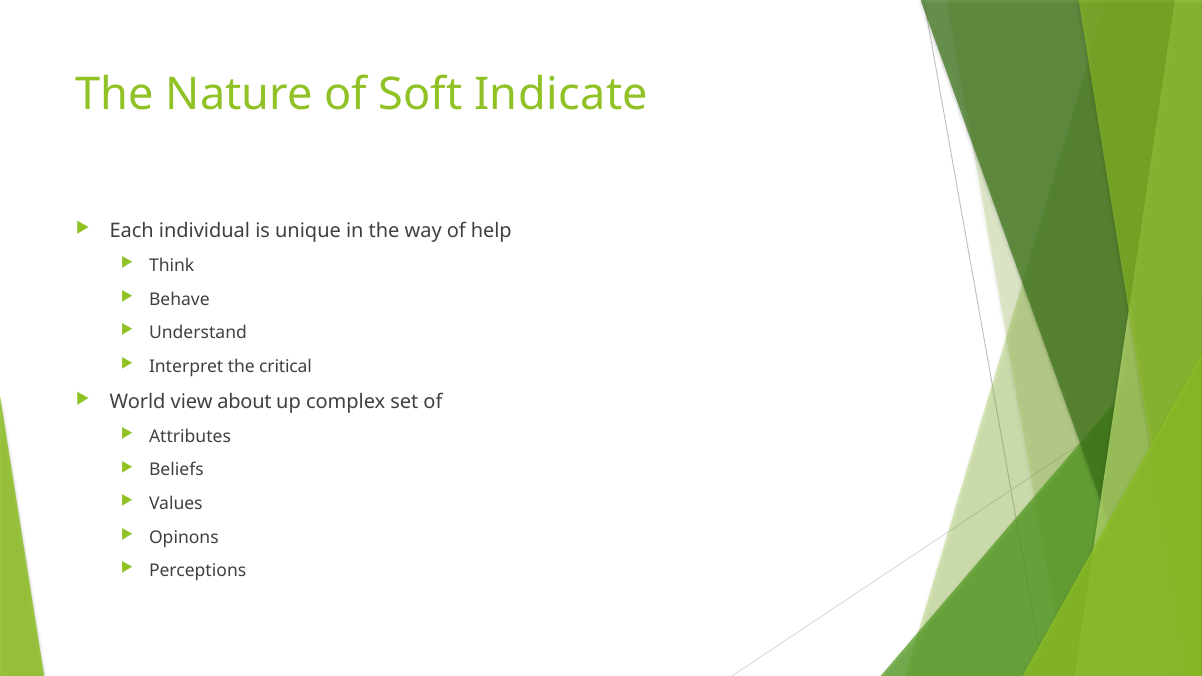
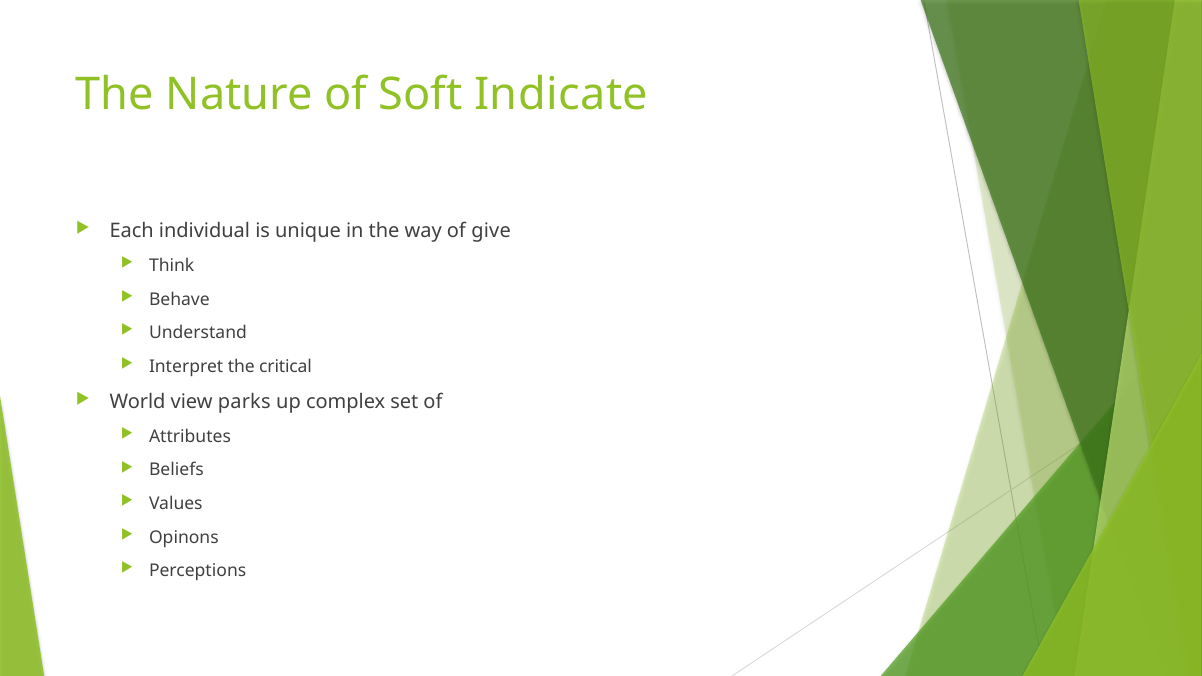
help: help -> give (491, 231)
about: about -> parks (244, 402)
